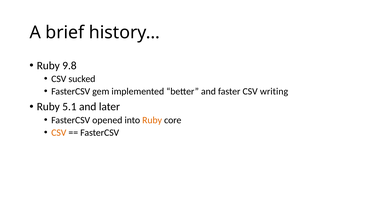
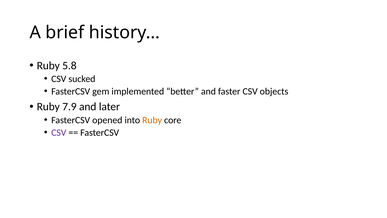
9.8: 9.8 -> 5.8 (69, 65)
writing: writing -> objects (274, 91)
5.1: 5.1 -> 7.9 (69, 107)
CSV colour: orange -> purple (59, 132)
